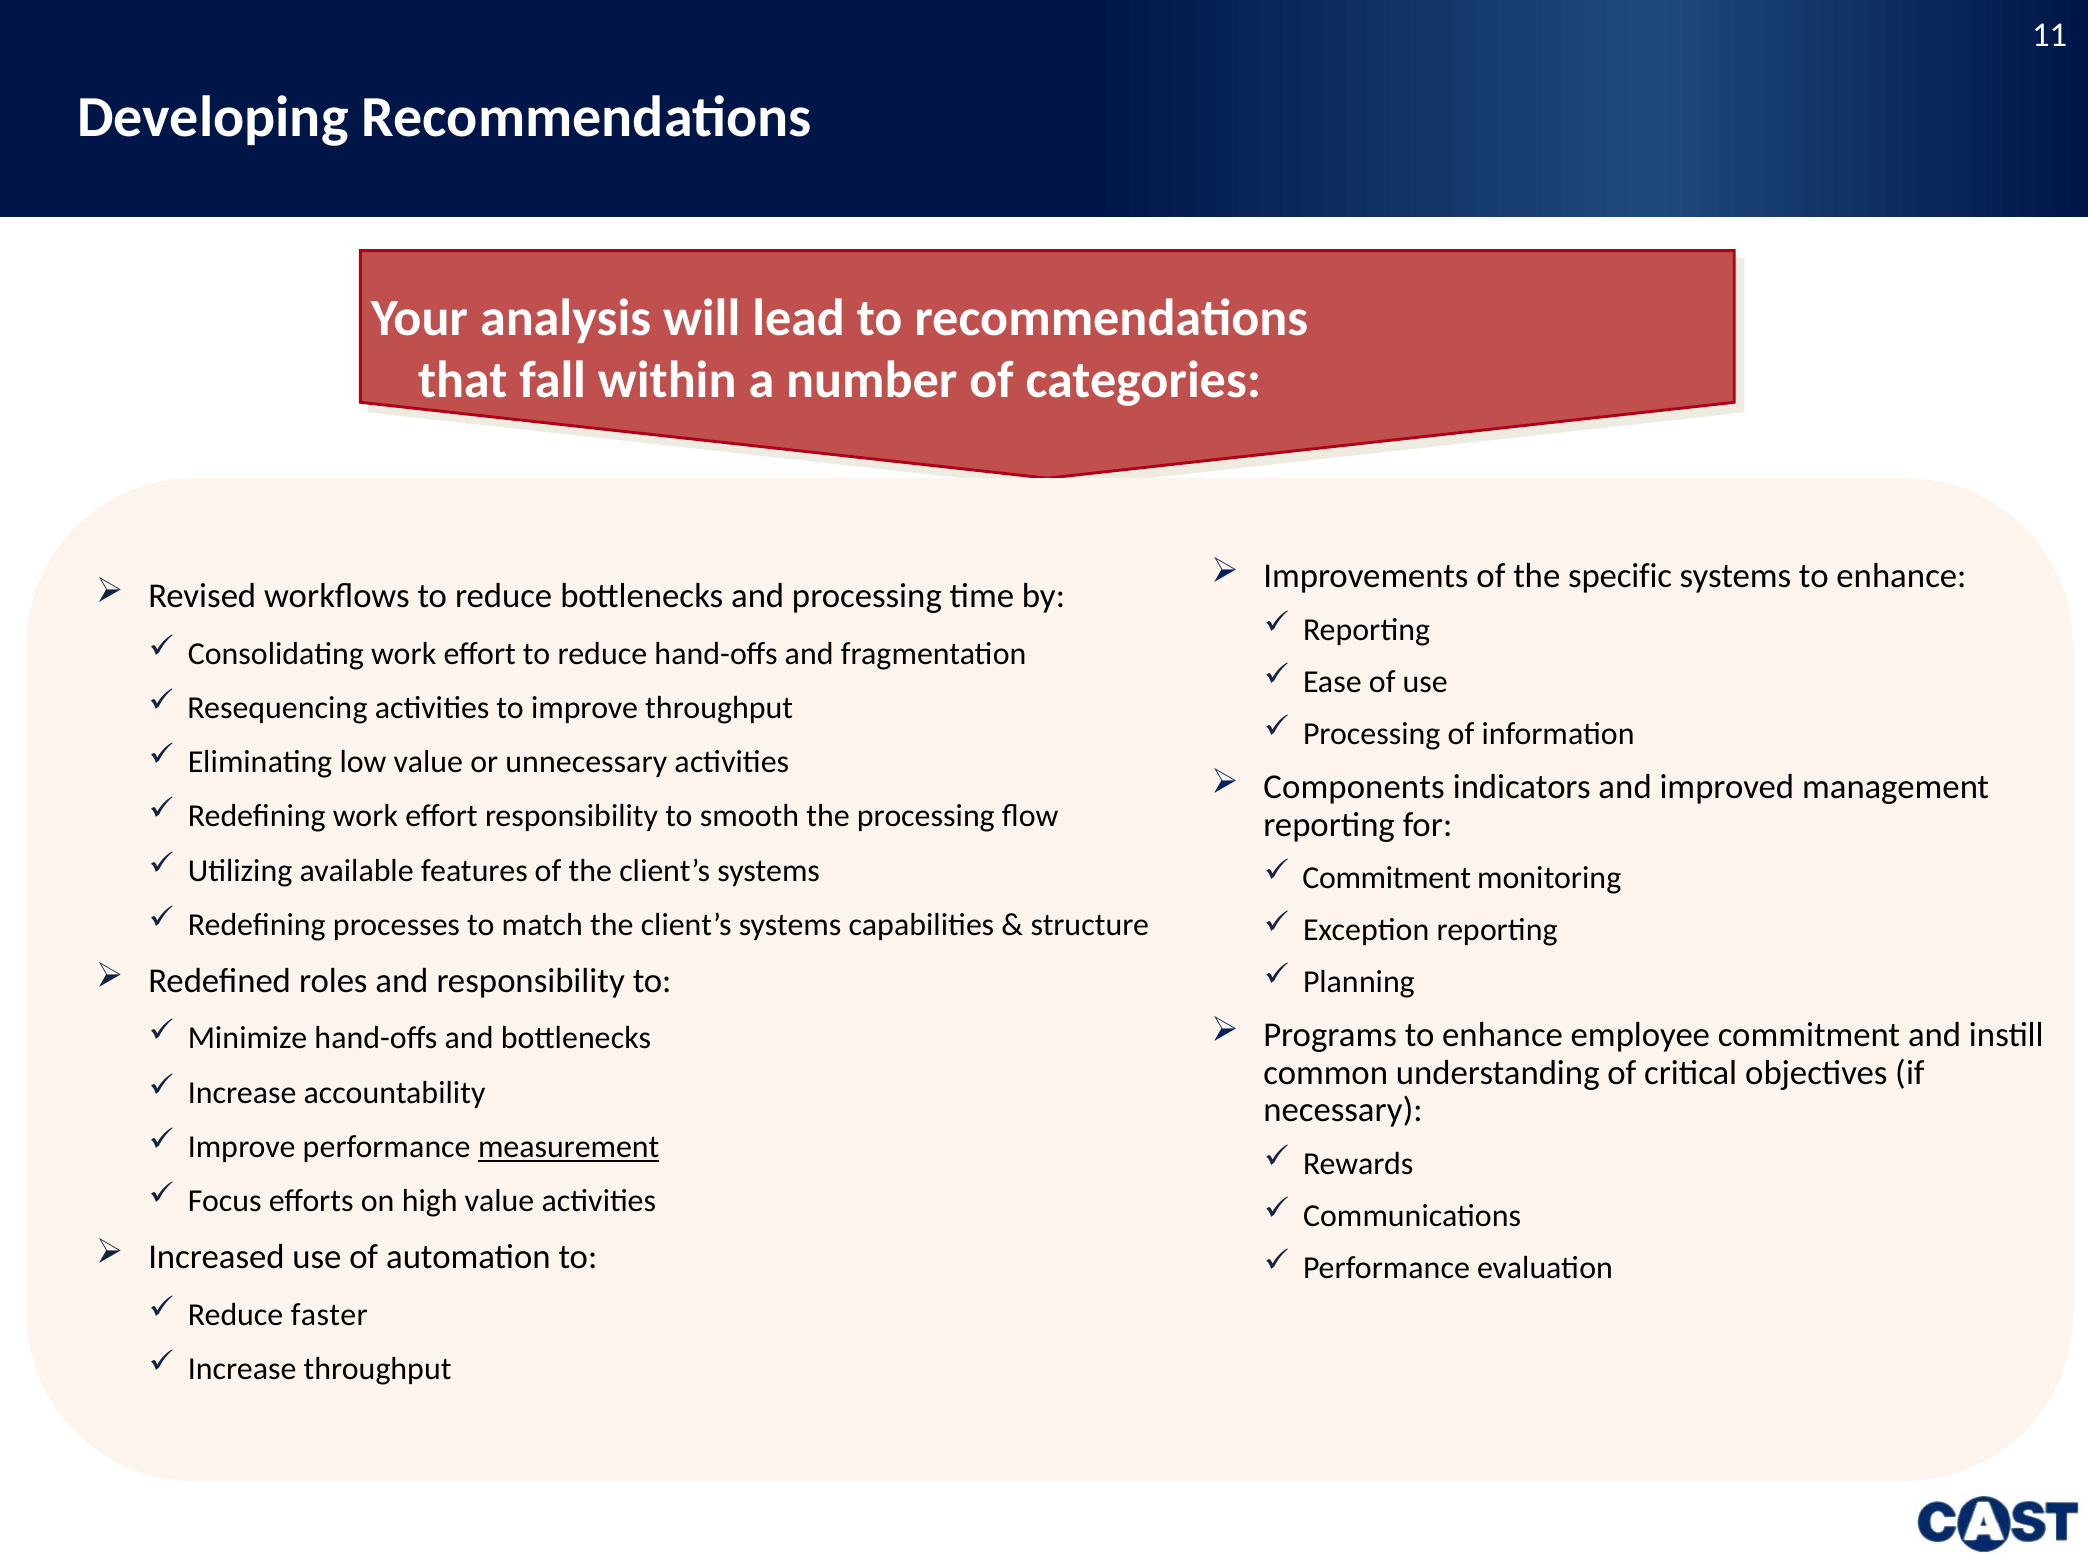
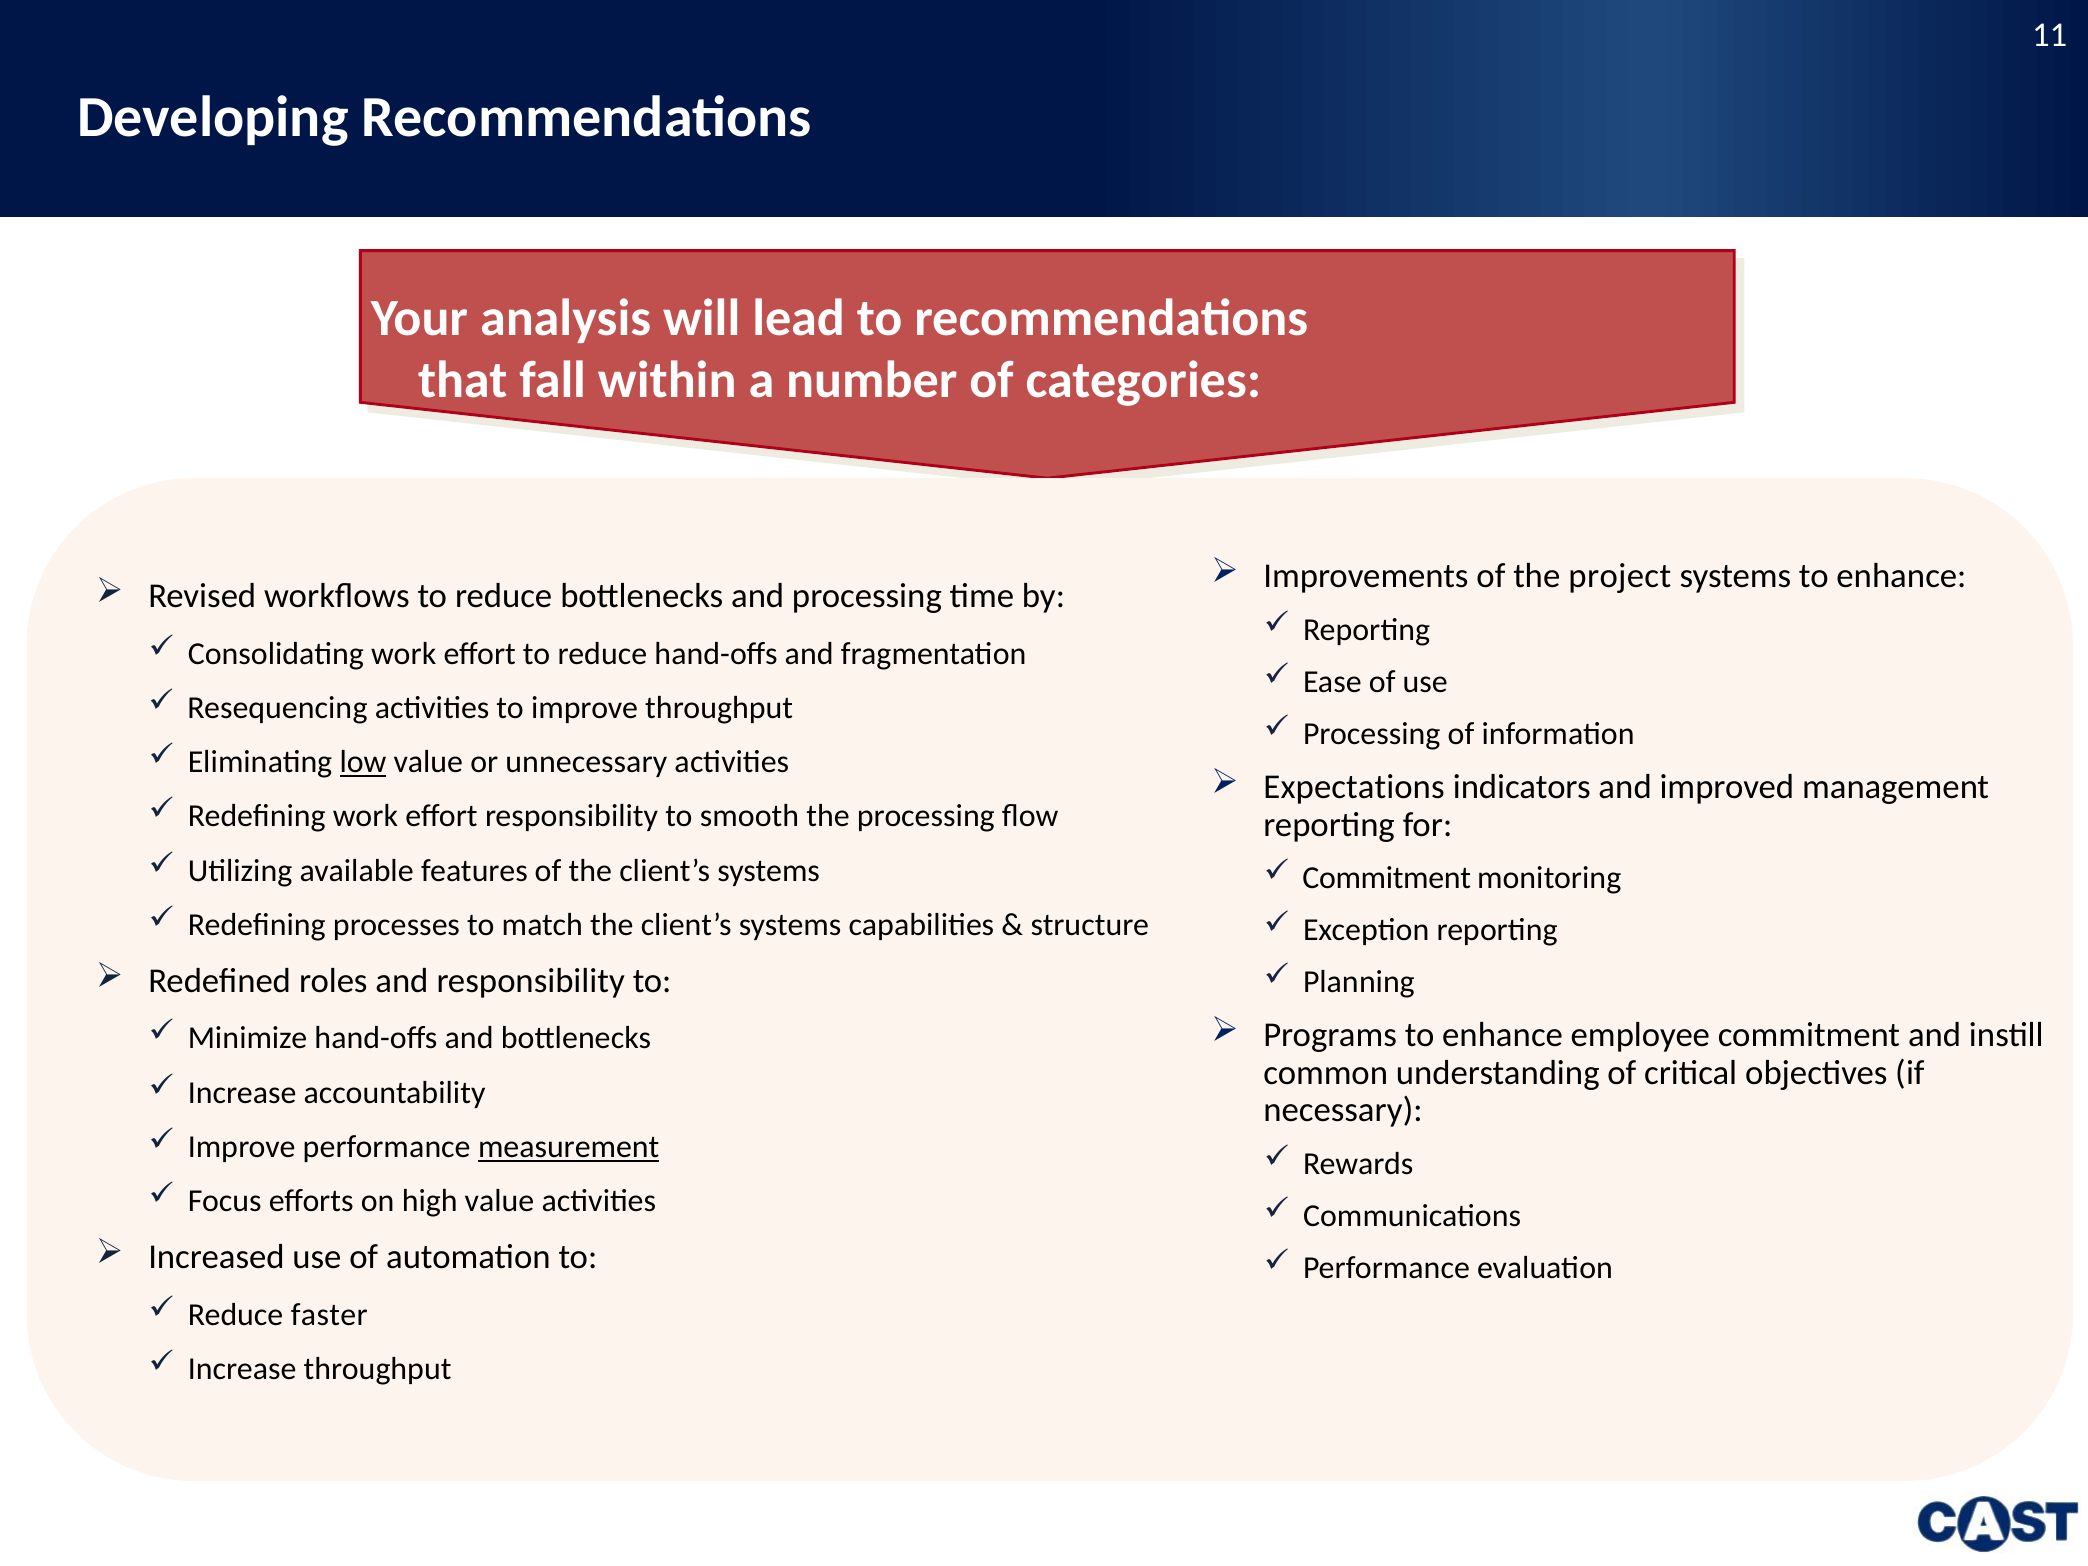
specific: specific -> project (1620, 576)
low underline: none -> present (363, 762)
Components: Components -> Expectations (1354, 787)
